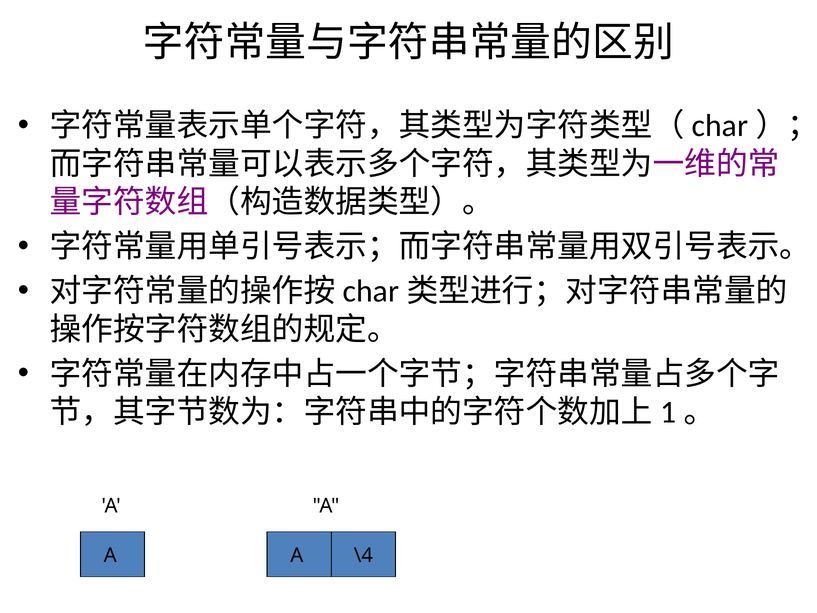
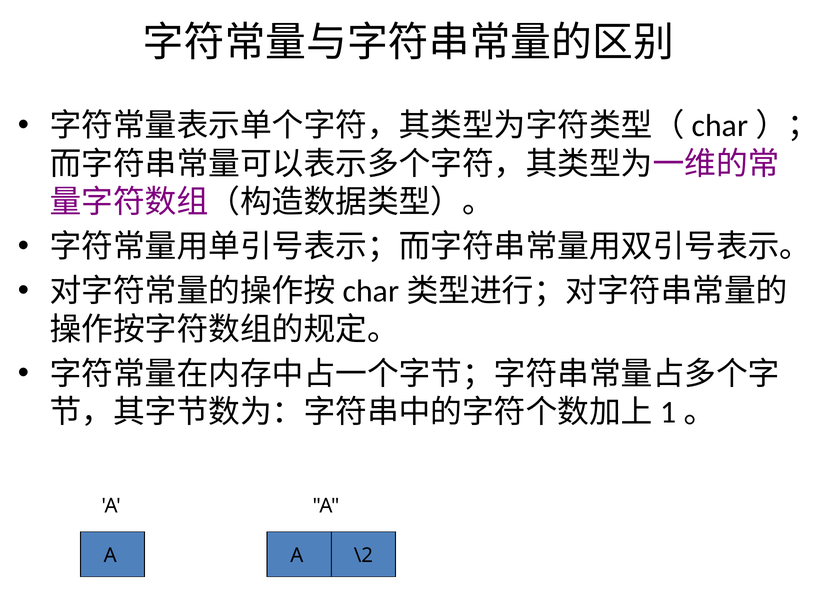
\4: \4 -> \2 (363, 555)
